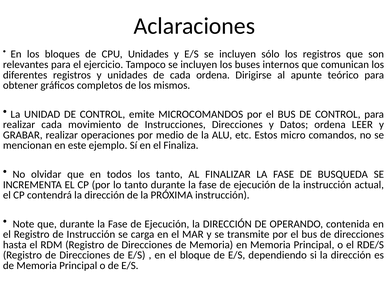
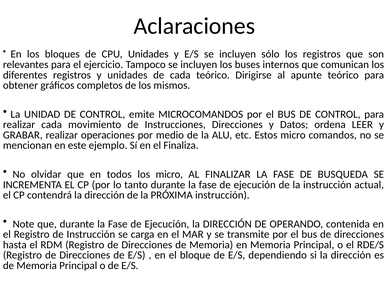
cada ordena: ordena -> teórico (213, 75)
los tanto: tanto -> micro (169, 174)
